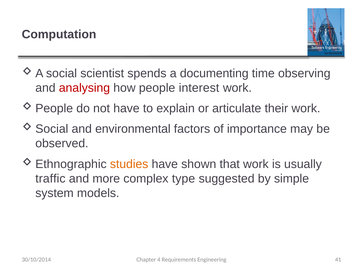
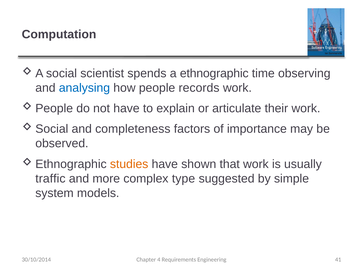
documenting: documenting -> ethnographic (214, 73)
analysing colour: red -> blue (84, 88)
interest: interest -> records (199, 88)
environmental: environmental -> completeness (133, 129)
